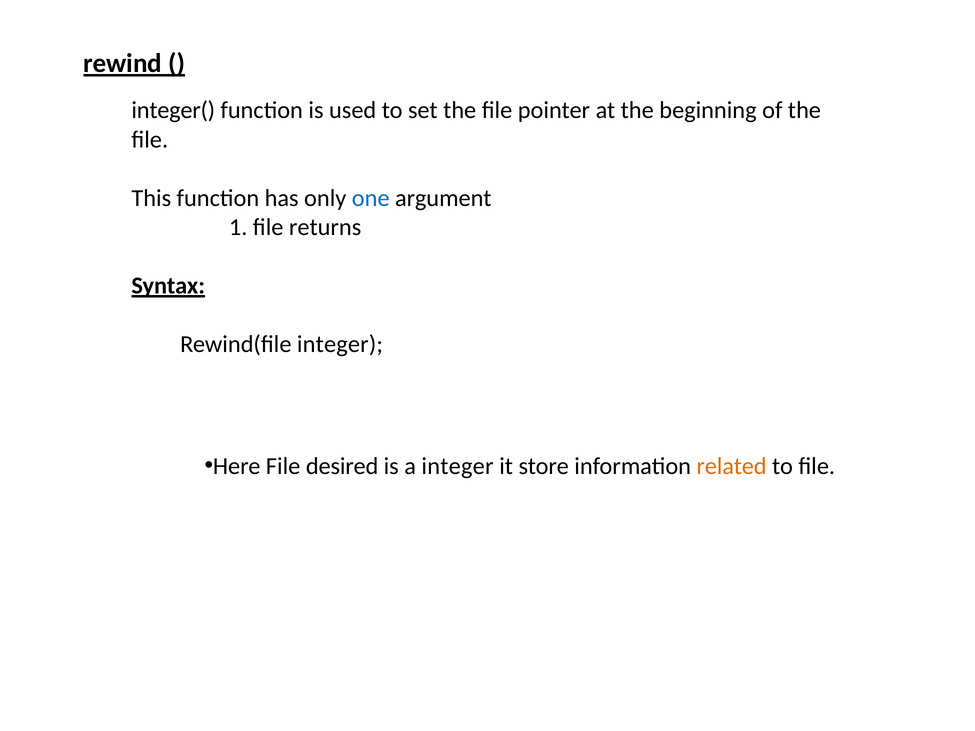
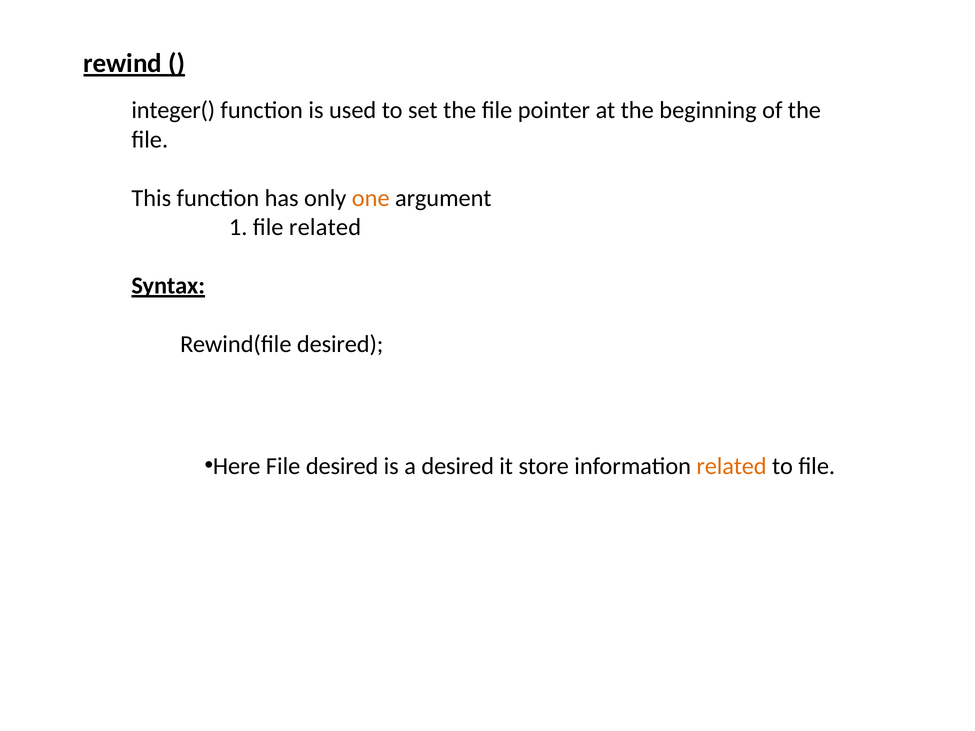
one colour: blue -> orange (371, 198)
file returns: returns -> related (325, 227)
Rewind(file integer: integer -> desired (340, 344)
a integer: integer -> desired (458, 466)
